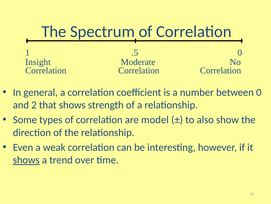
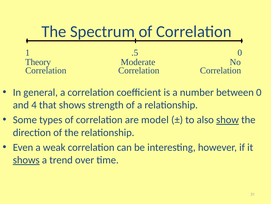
Insight: Insight -> Theory (38, 62)
2: 2 -> 4 (34, 105)
show underline: none -> present (227, 119)
